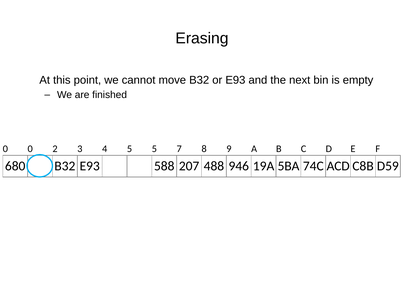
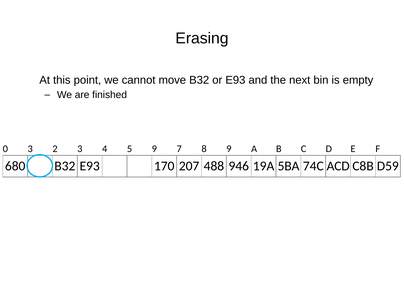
0 0: 0 -> 3 (30, 149)
5 5: 5 -> 9 (154, 149)
588: 588 -> 170 (164, 166)
